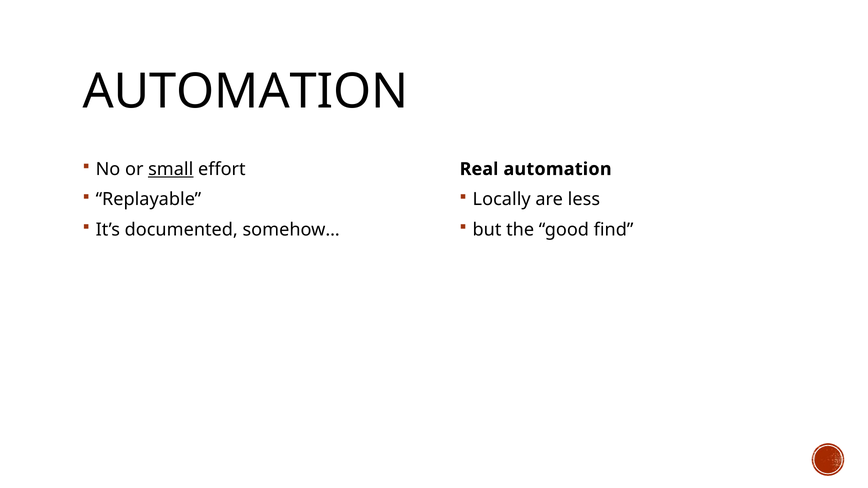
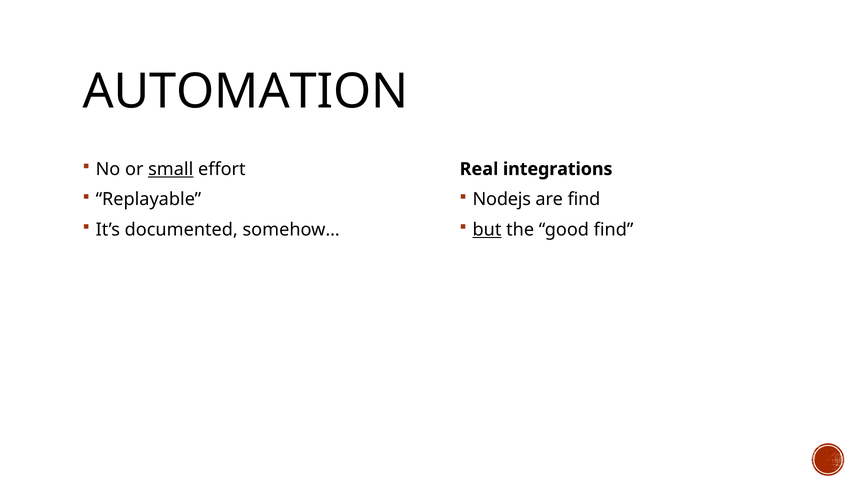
Real automation: automation -> integrations (558, 169)
Locally: Locally -> Nodejs (502, 200)
are less: less -> find (584, 200)
but underline: none -> present (487, 230)
